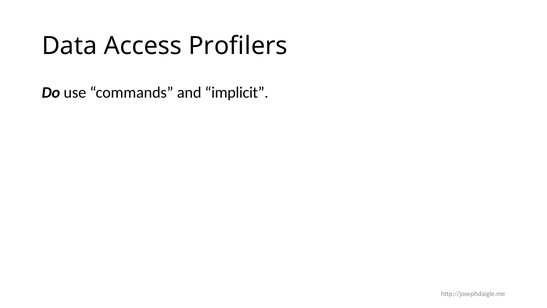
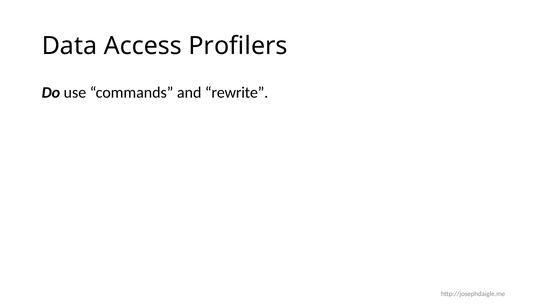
implicit: implicit -> rewrite (237, 92)
